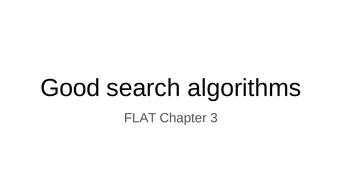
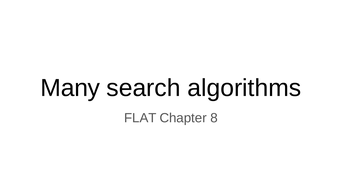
Good: Good -> Many (70, 88)
3: 3 -> 8 (214, 118)
